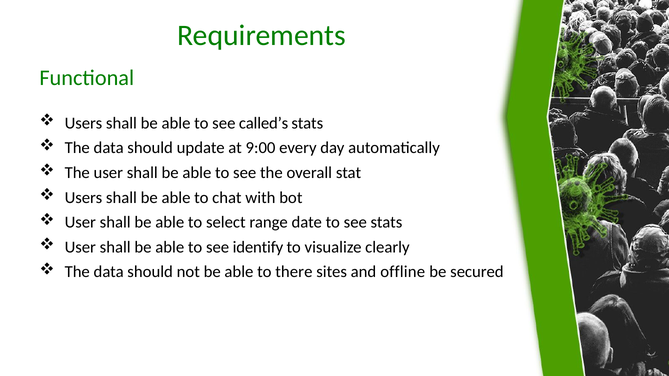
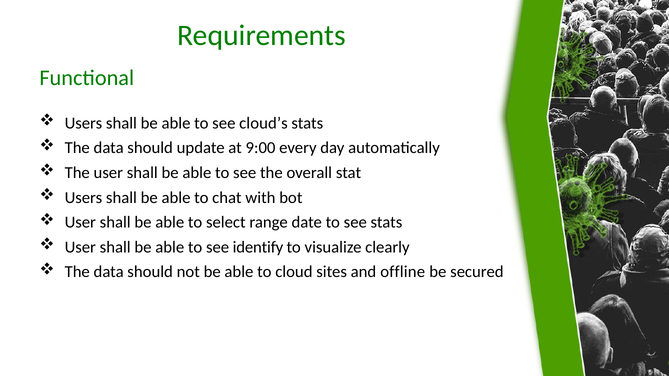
called’s: called’s -> cloud’s (263, 123)
there: there -> cloud (294, 272)
